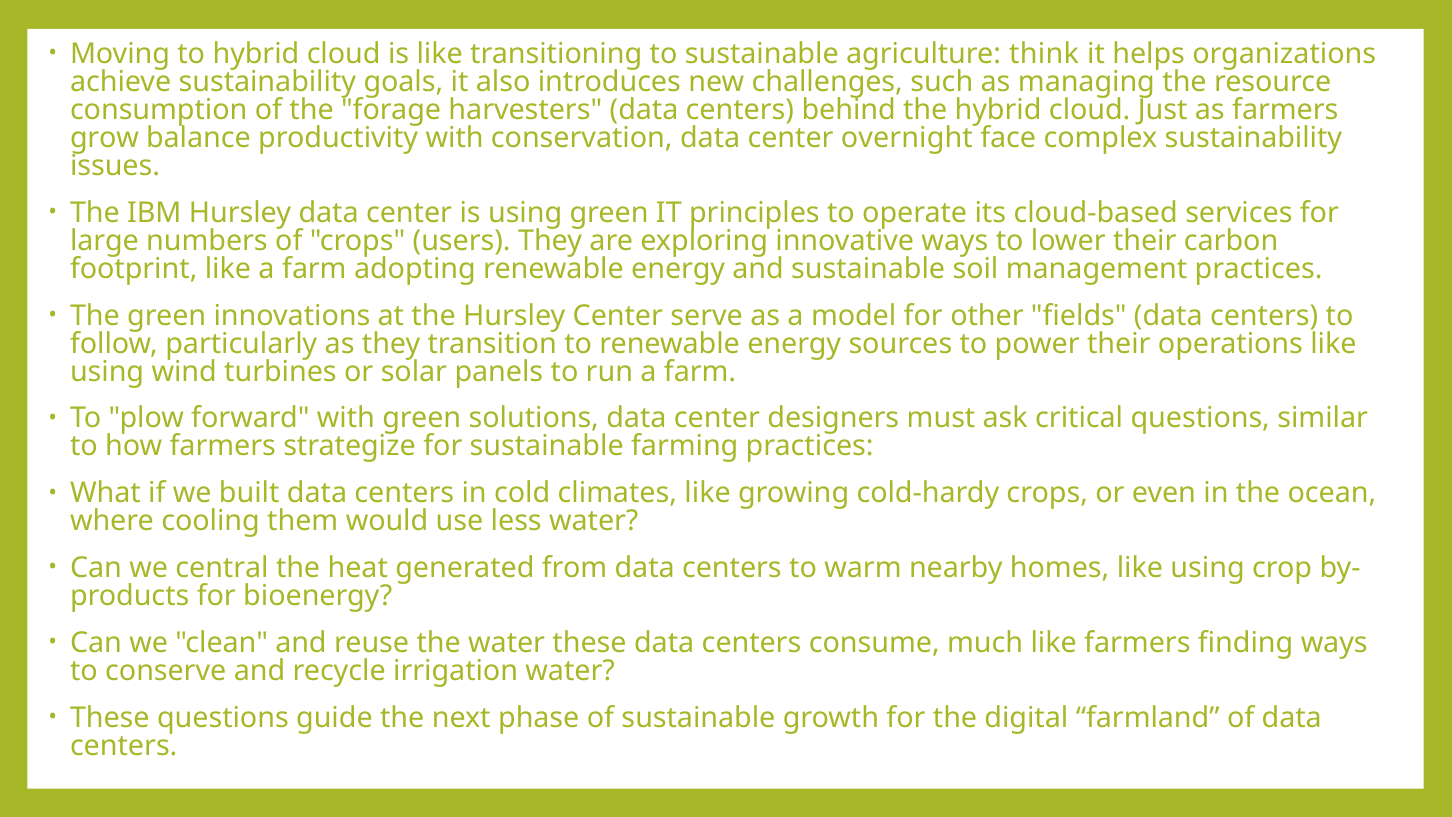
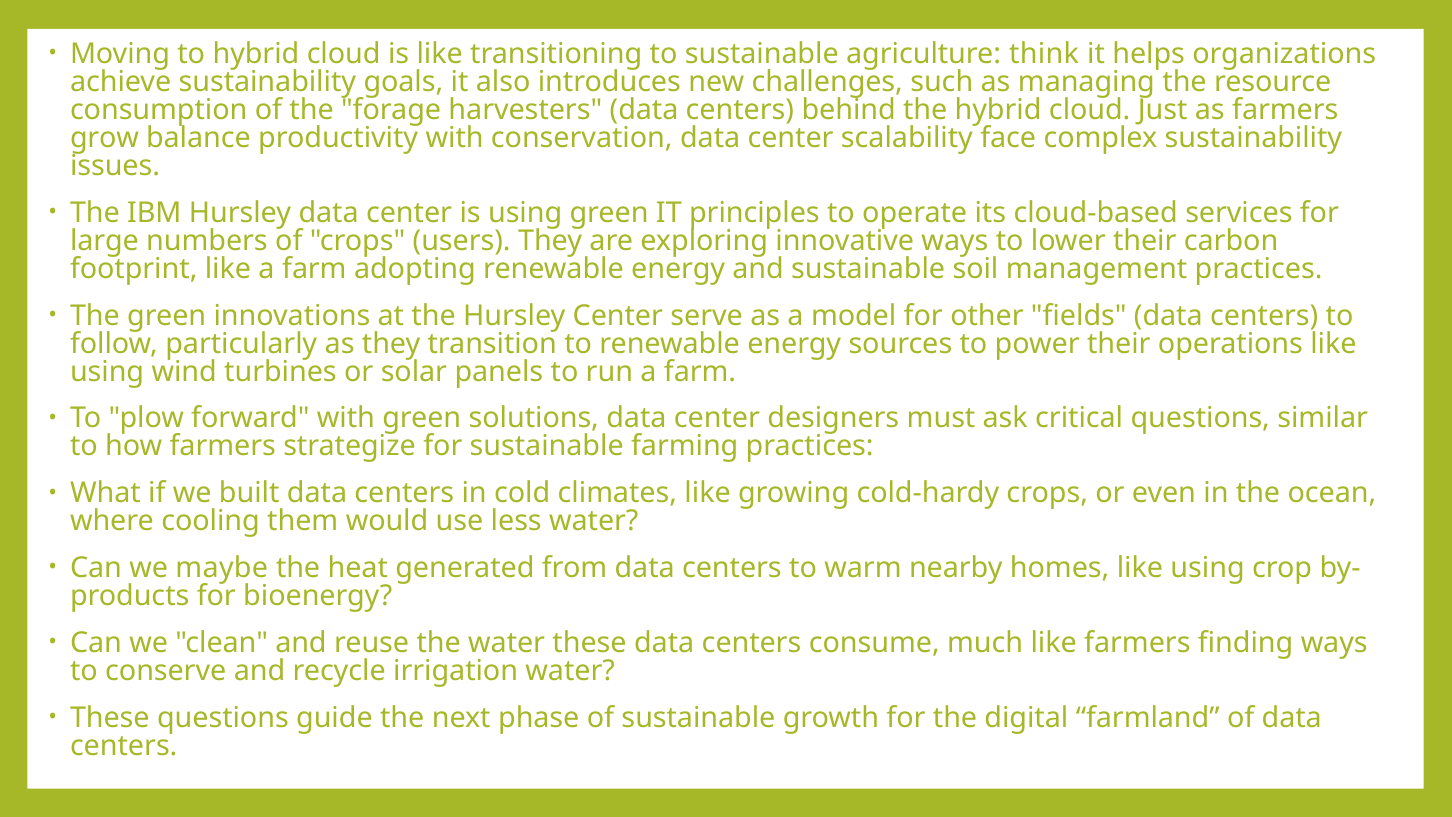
overnight: overnight -> scalability (907, 138)
central: central -> maybe (222, 568)
